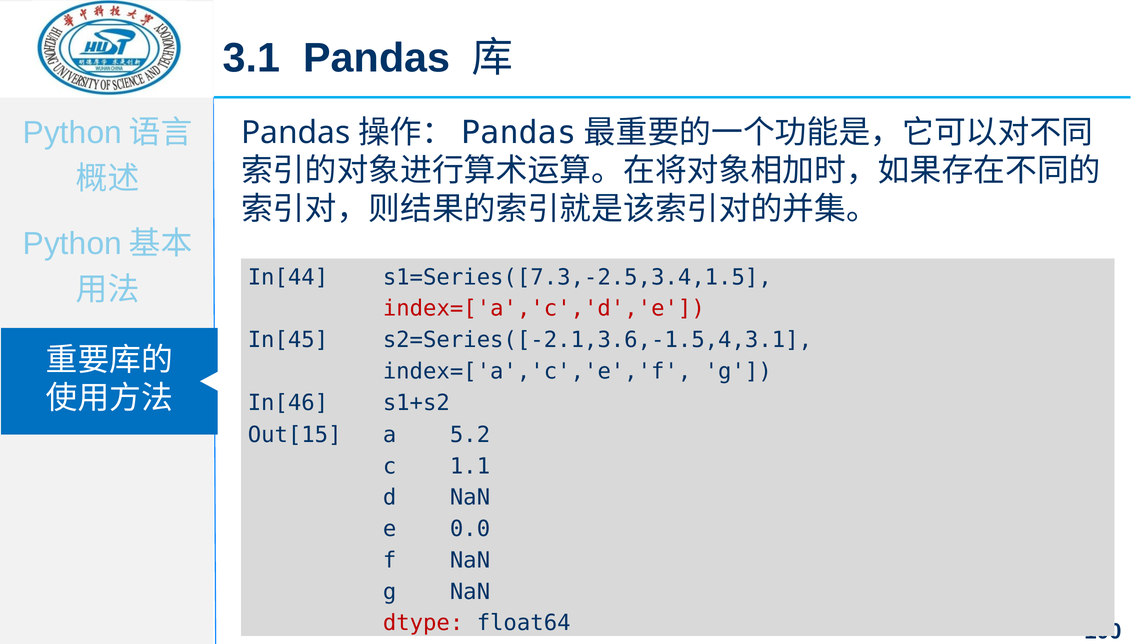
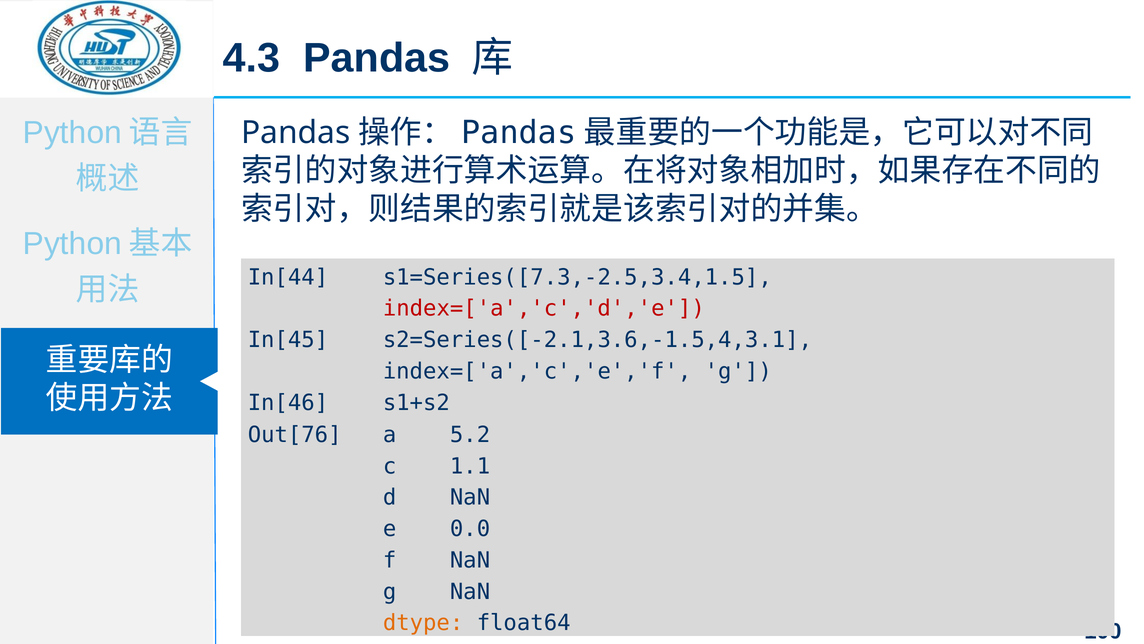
3.1: 3.1 -> 4.3 (252, 58)
Out[15: Out[15 -> Out[76 (295, 434)
dtype colour: red -> orange (423, 623)
